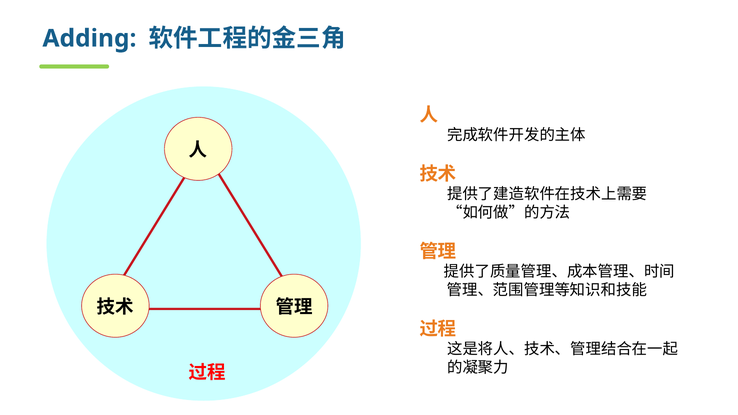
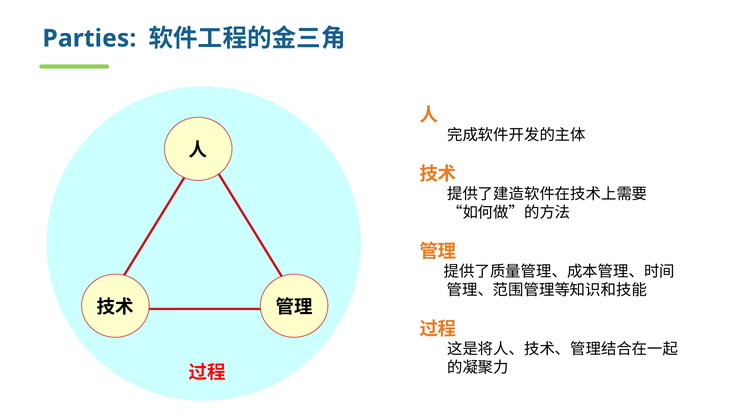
Adding: Adding -> Parties (89, 38)
